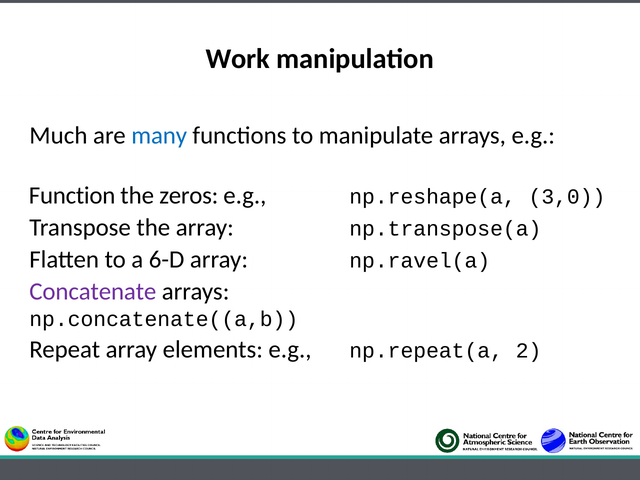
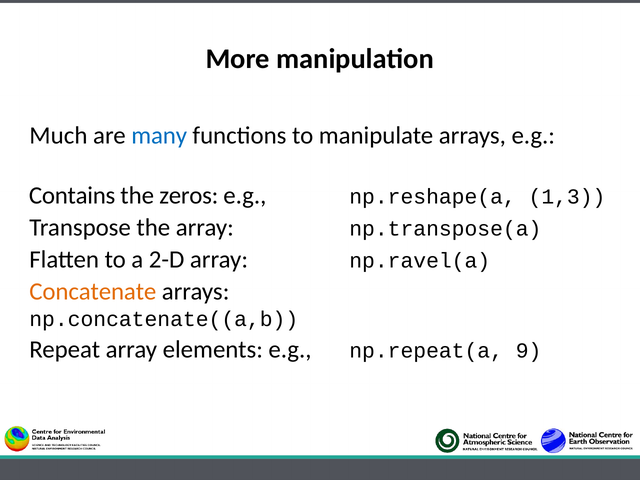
Work: Work -> More (238, 59)
Function: Function -> Contains (72, 195)
3,0: 3,0 -> 1,3 (567, 197)
6-D: 6-D -> 2-D (167, 260)
Concatenate colour: purple -> orange (93, 292)
2: 2 -> 9 (529, 351)
